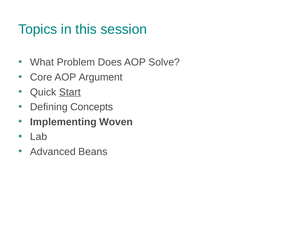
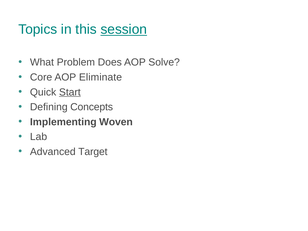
session underline: none -> present (124, 29)
Argument: Argument -> Eliminate (100, 77)
Beans: Beans -> Target (93, 152)
